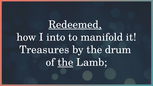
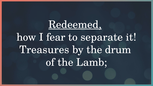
into: into -> fear (56, 37)
manifold: manifold -> separate (102, 37)
the underline: present -> none (65, 62)
